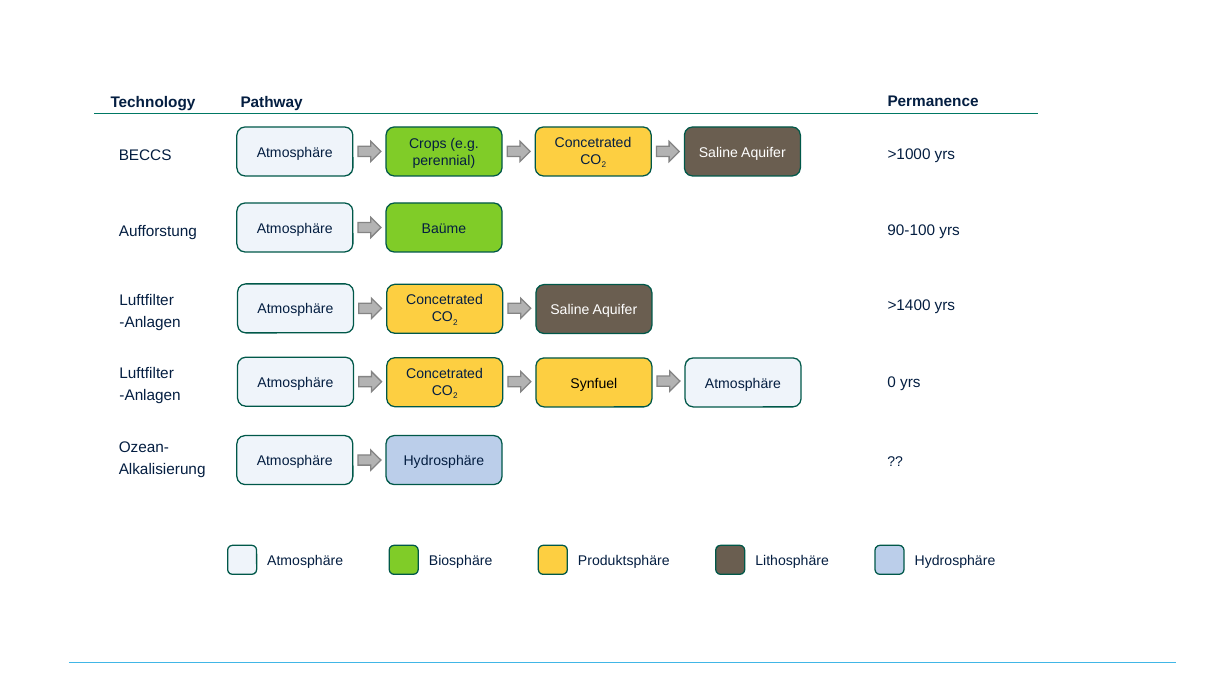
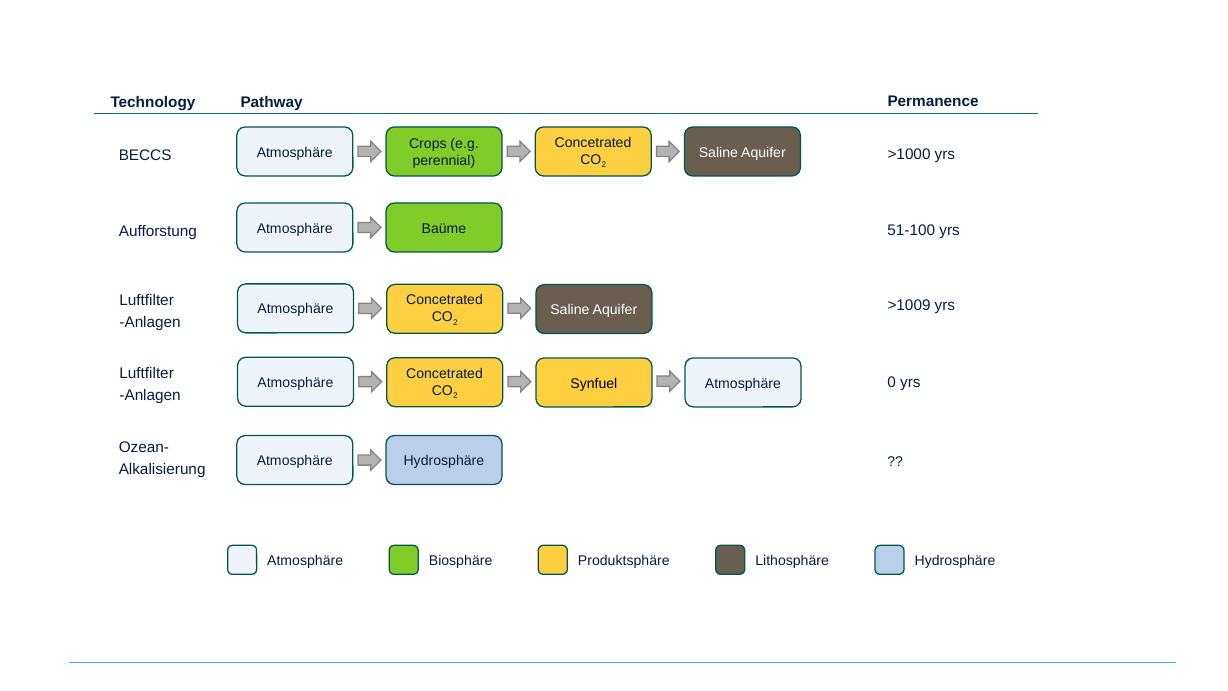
90-100: 90-100 -> 51-100 (911, 230)
>1400: >1400 -> >1009 (909, 306)
